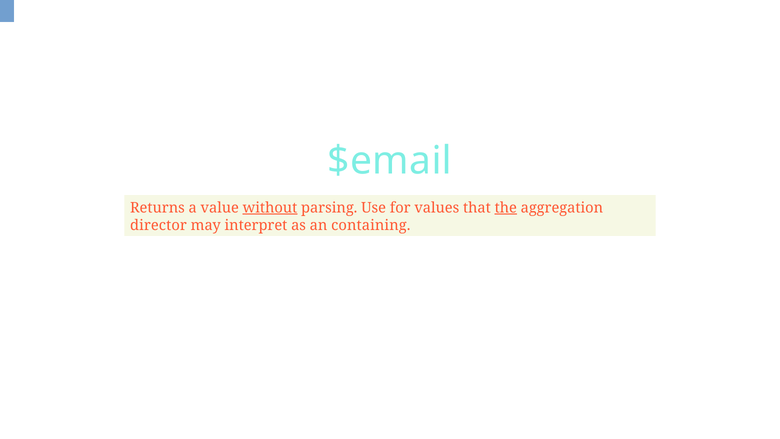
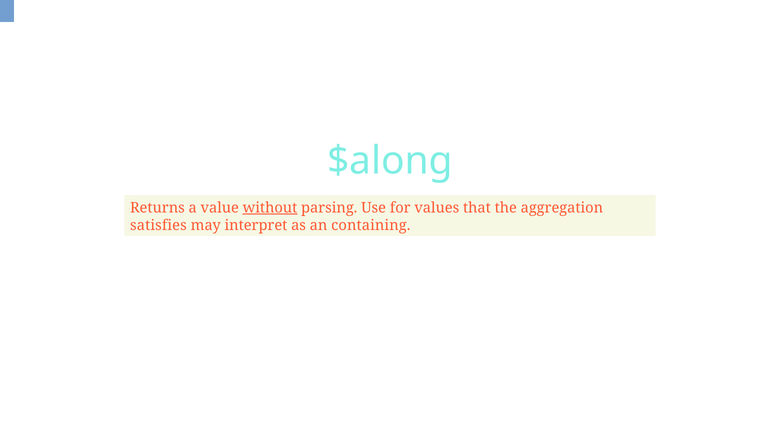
$email: $email -> $along (390, 161)
the underline: present -> none (506, 208)
director: director -> satisfies (158, 225)
